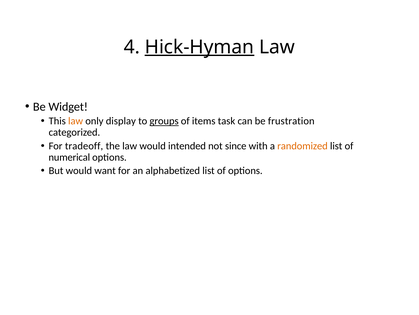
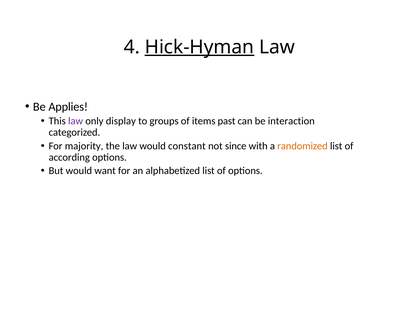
Widget: Widget -> Applies (68, 106)
law colour: orange -> purple (76, 121)
groups underline: present -> none (164, 121)
task: task -> past (227, 121)
frustration: frustration -> interaction (291, 121)
tradeoff: tradeoff -> majority (84, 146)
intended: intended -> constant (187, 146)
numerical: numerical -> according (69, 157)
